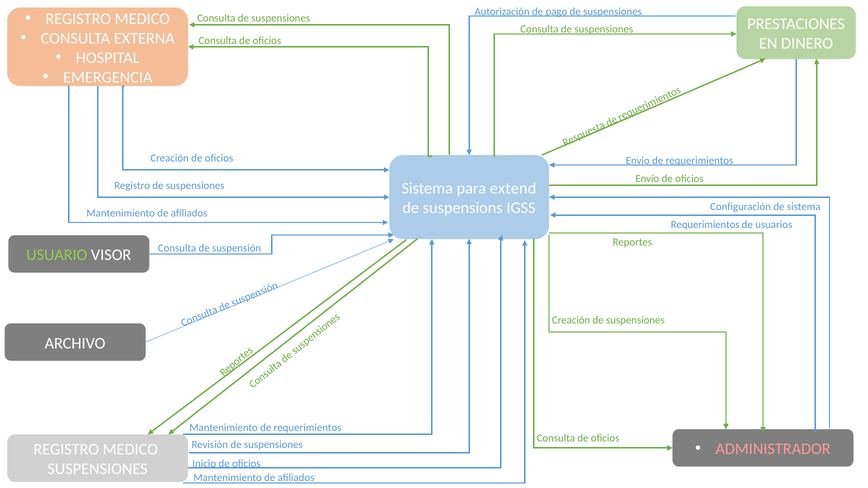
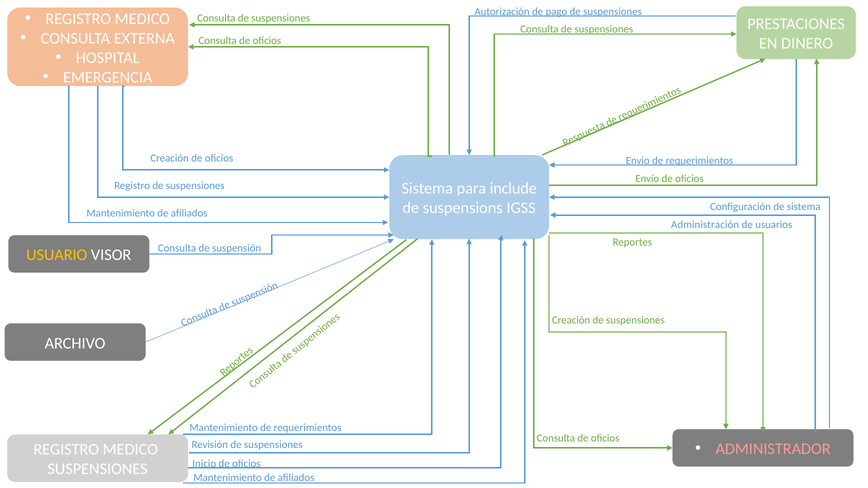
extend: extend -> include (513, 189)
Requerimientos: Requerimientos -> Administración (705, 225)
USUARIO colour: light green -> yellow (57, 255)
